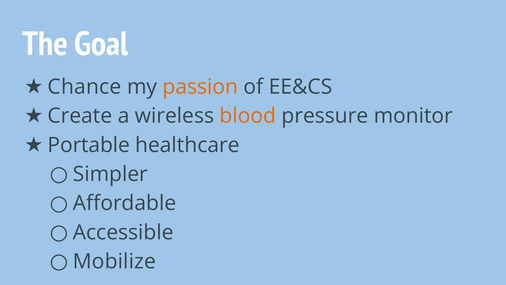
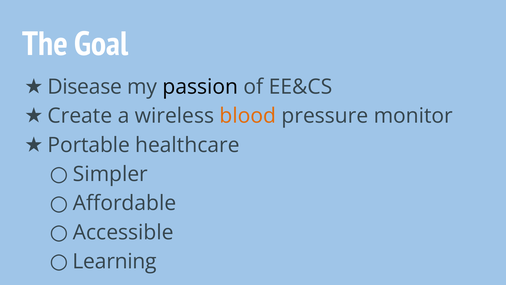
Chance: Chance -> Disease (85, 87)
passion colour: orange -> black (200, 87)
Mobilize: Mobilize -> Learning (115, 261)
